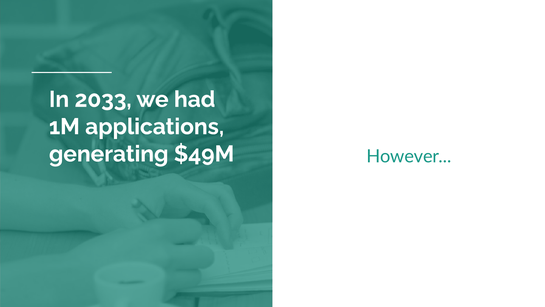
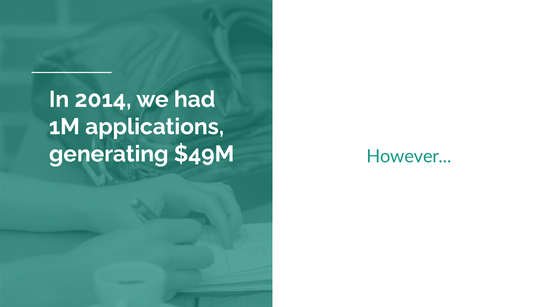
2033: 2033 -> 2014 (103, 99)
